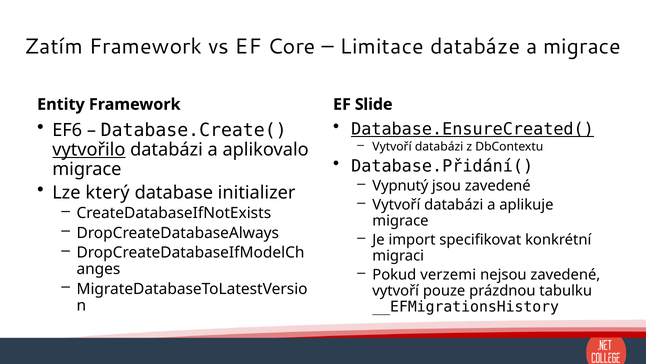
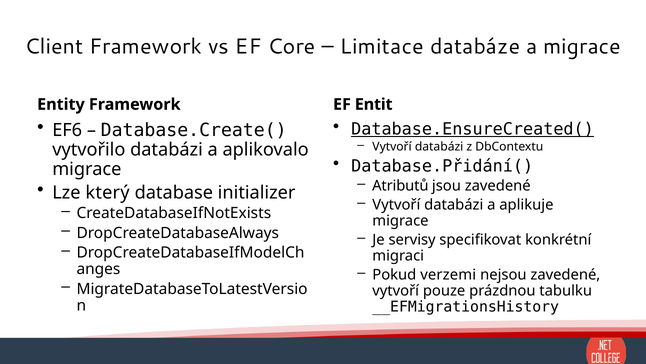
Zatím: Zatím -> Client (54, 46)
Slide: Slide -> Entit (374, 104)
vytvořilo underline: present -> none (89, 149)
Vypnutý: Vypnutý -> Atributů (400, 186)
import: import -> servisy (412, 239)
